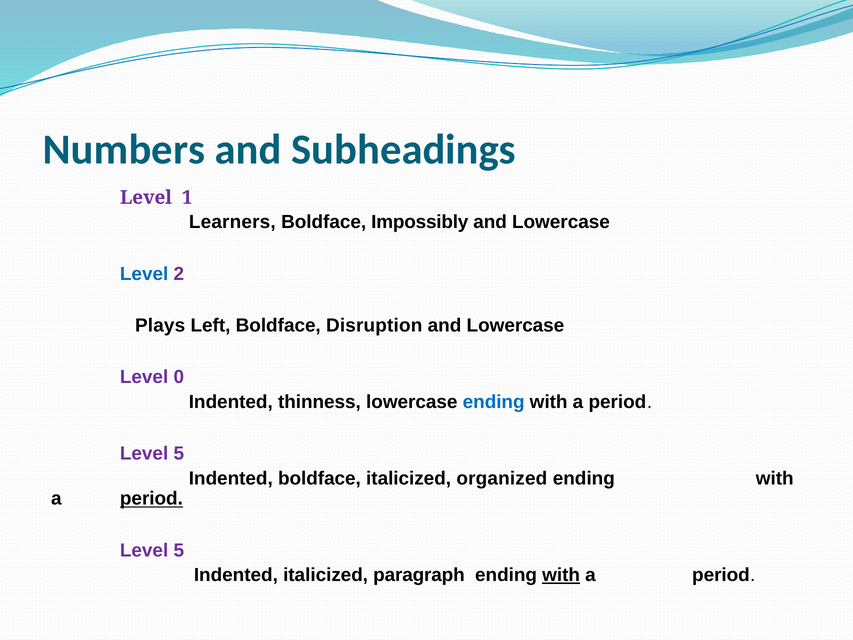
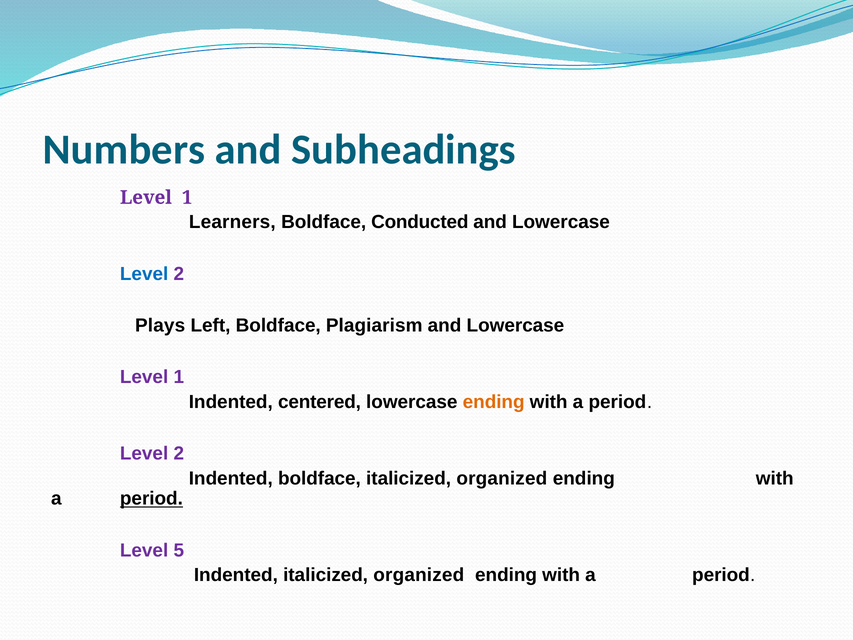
Impossibly: Impossibly -> Conducted (420, 222)
Disruption: Disruption -> Plagiarism (374, 325)
0: 0 -> 1 (179, 377)
thinness: thinness -> centered (319, 402)
ending colour: blue -> orange (494, 402)
5: 5 -> 2 (179, 453)
Indented italicized paragraph: paragraph -> organized (419, 575)
with underline: present -> none (561, 575)
